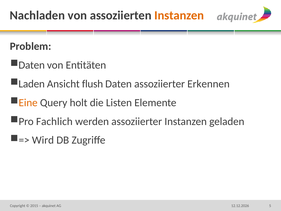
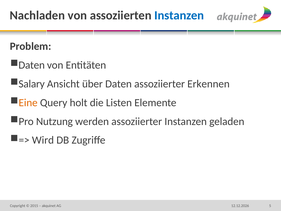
Instanzen colour: orange -> blue (179, 15)
Laden: Laden -> Salary (32, 84)
flush: flush -> über (92, 84)
Fachlich: Fachlich -> Nutzung (54, 121)
